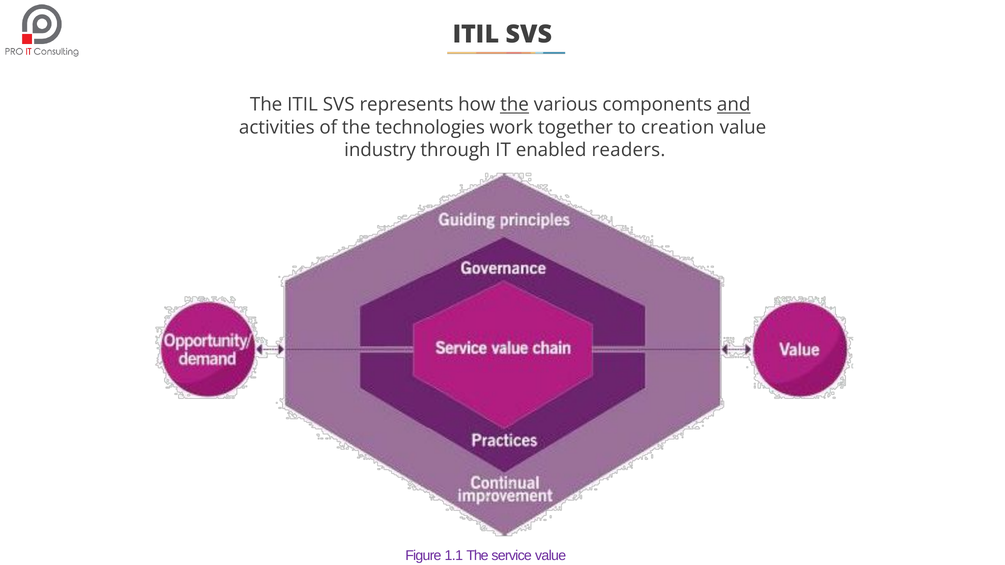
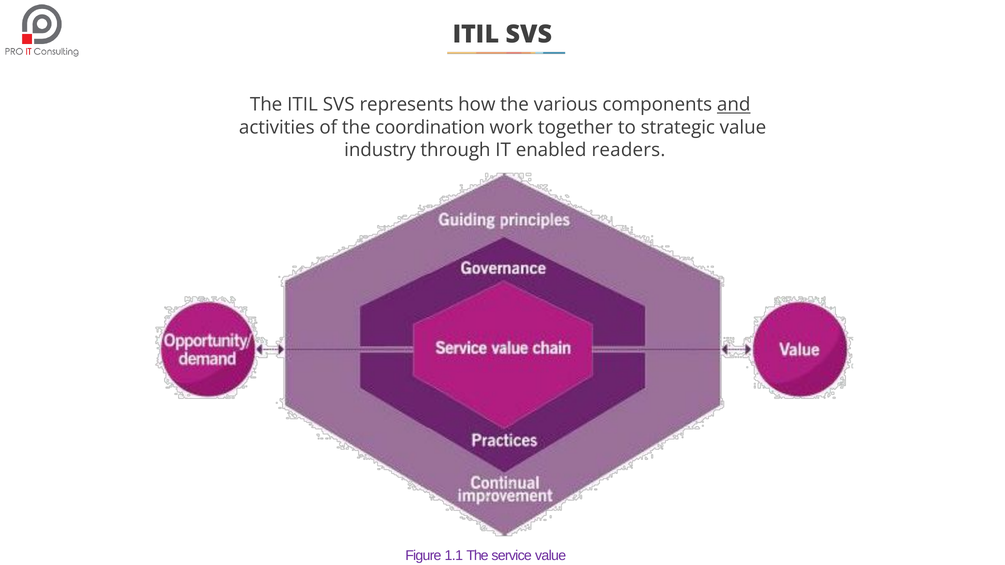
the underline: present -> none (515, 105)
technologies: technologies -> coordination (430, 127)
creation: creation -> strategic (678, 127)
